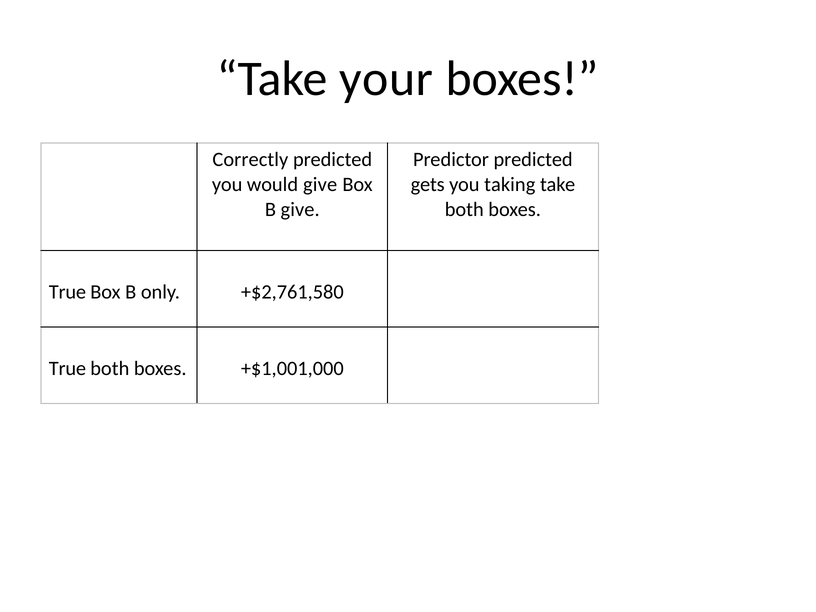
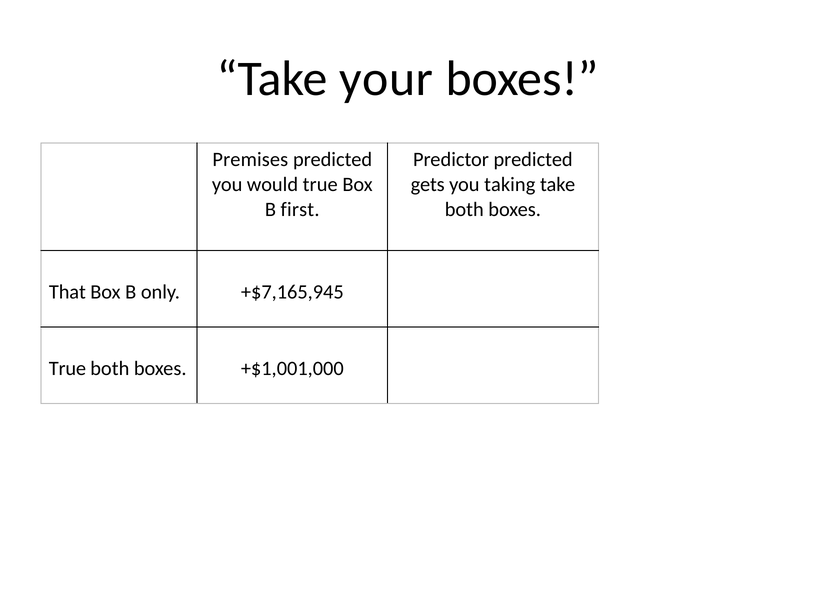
Correctly: Correctly -> Premises (250, 160)
would give: give -> true (320, 184)
B give: give -> first (300, 209)
True: True -> That (67, 292)
+$2,761,580: +$2,761,580 -> +$7,165,945 (292, 292)
